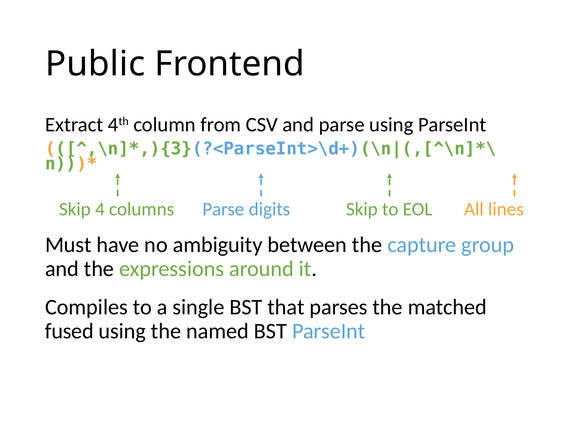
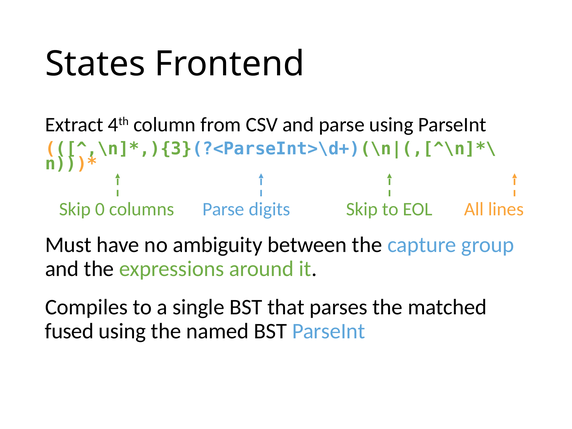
Public: Public -> States (95, 64)
4: 4 -> 0 (100, 209)
